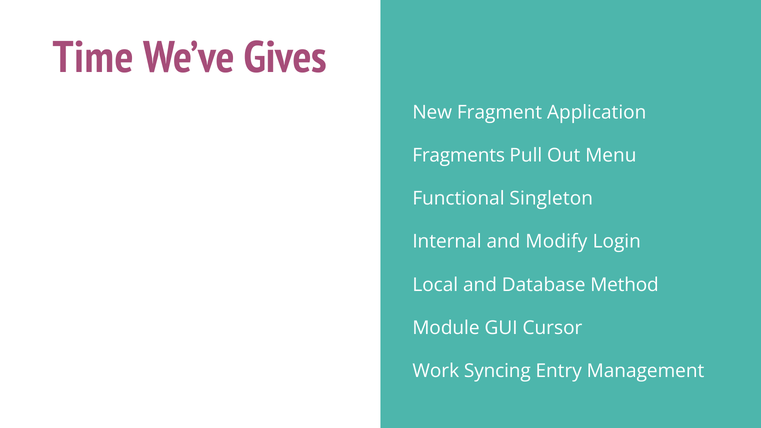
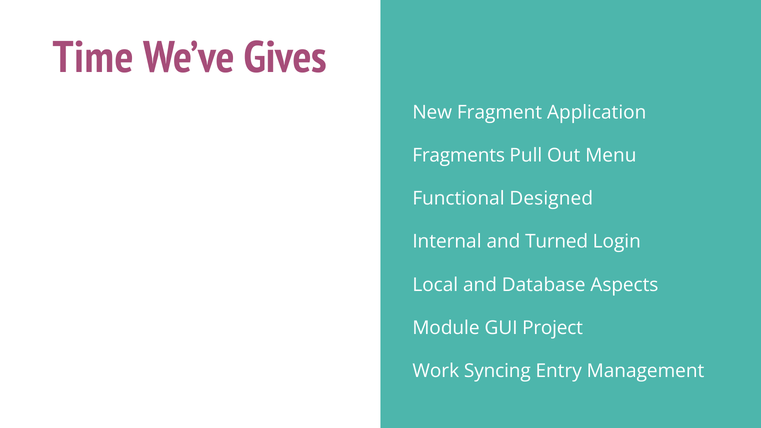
Singleton: Singleton -> Designed (551, 199)
Modify: Modify -> Turned (557, 242)
Method: Method -> Aspects (624, 285)
Cursor: Cursor -> Project (553, 328)
